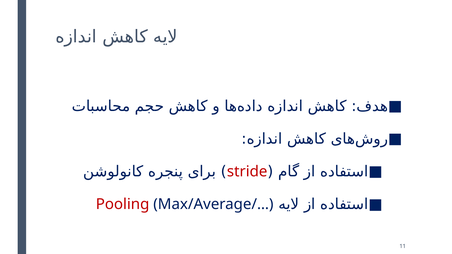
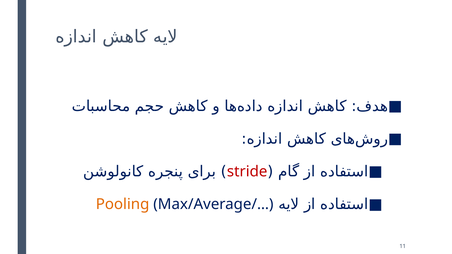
Pooling colour: red -> orange (123, 204)
